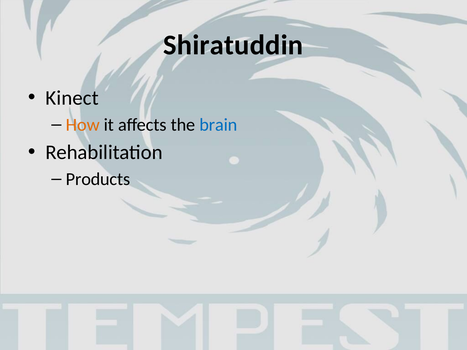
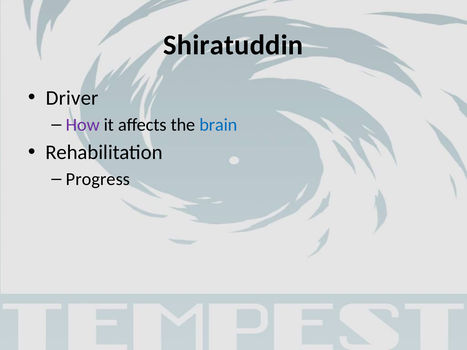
Kinect: Kinect -> Driver (72, 98)
How colour: orange -> purple (83, 125)
Products: Products -> Progress (98, 179)
